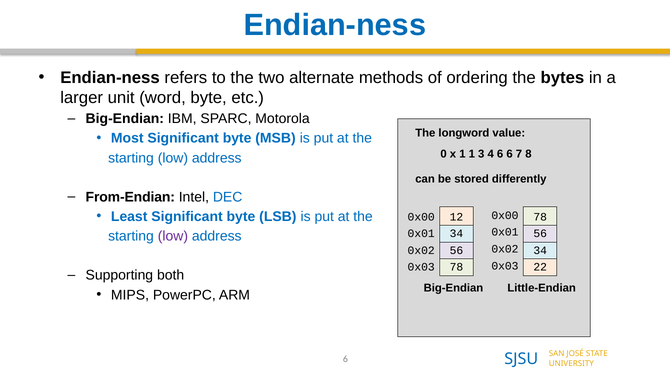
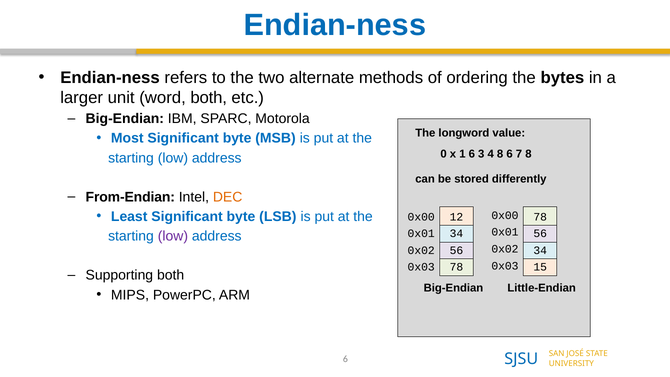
word byte: byte -> both (209, 98)
1 1: 1 -> 6 (472, 154)
4 6: 6 -> 8 (500, 154)
DEC colour: blue -> orange (228, 197)
22: 22 -> 15 (540, 267)
